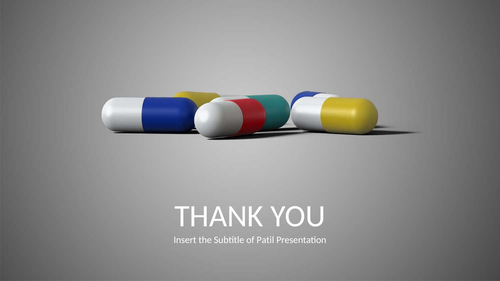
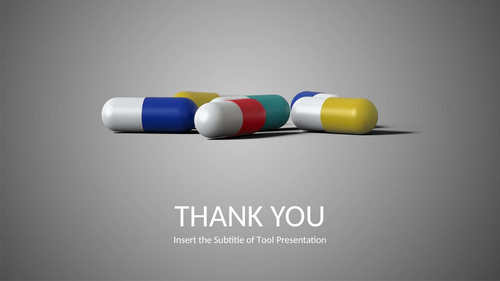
Patil: Patil -> Tool (265, 240)
